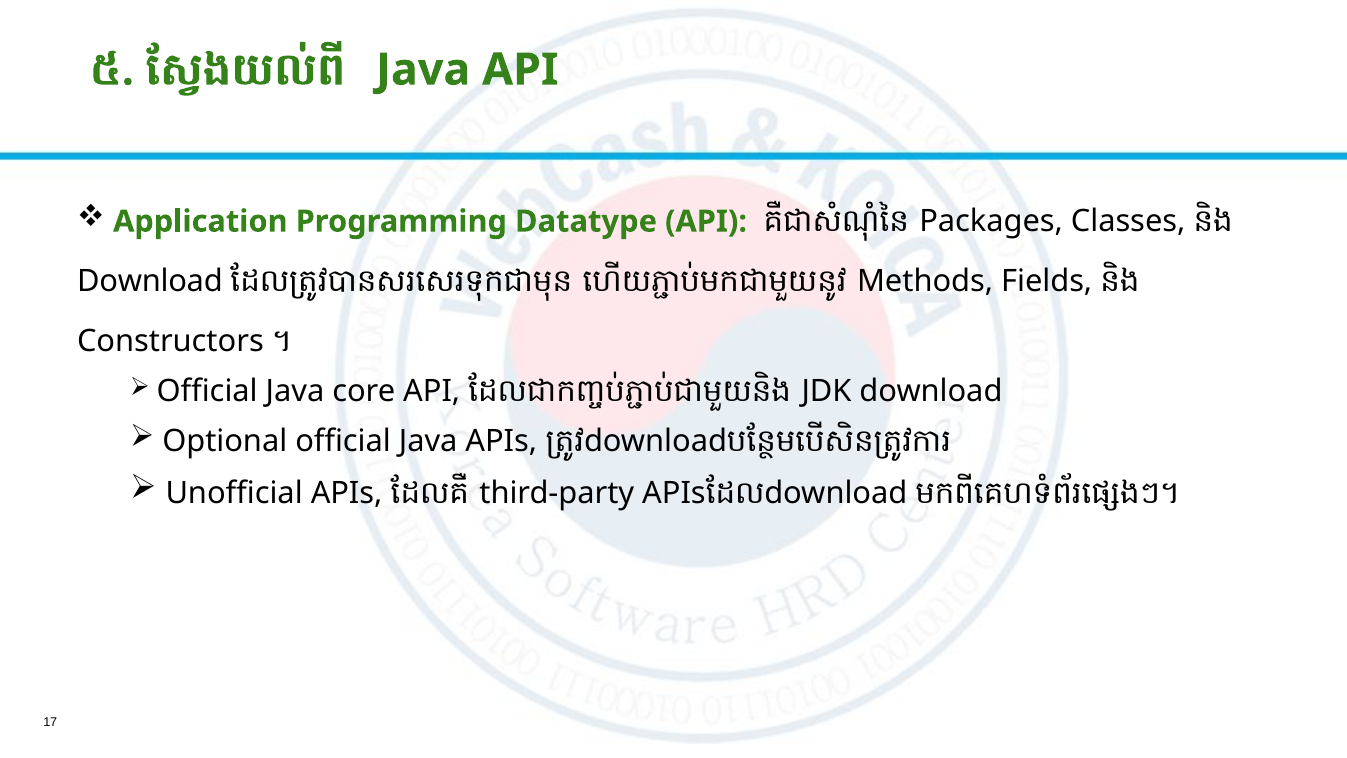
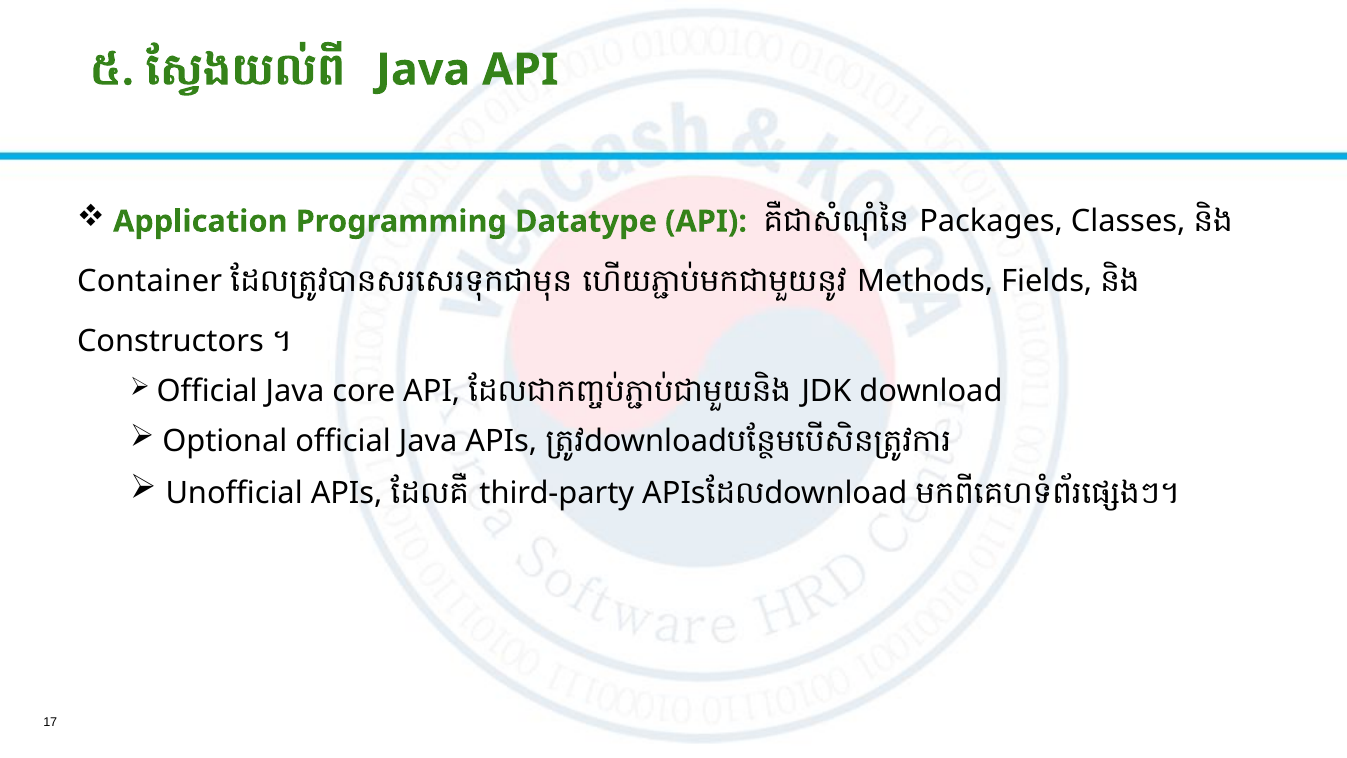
Download: Download -> Container (150, 282)
